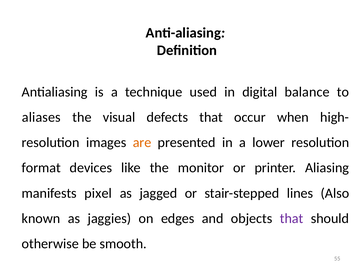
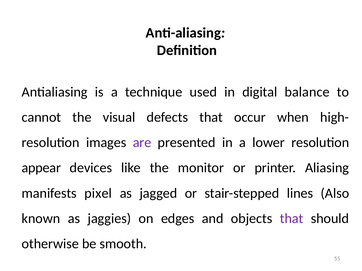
aliases: aliases -> cannot (41, 117)
are colour: orange -> purple (142, 143)
format: format -> appear (41, 168)
